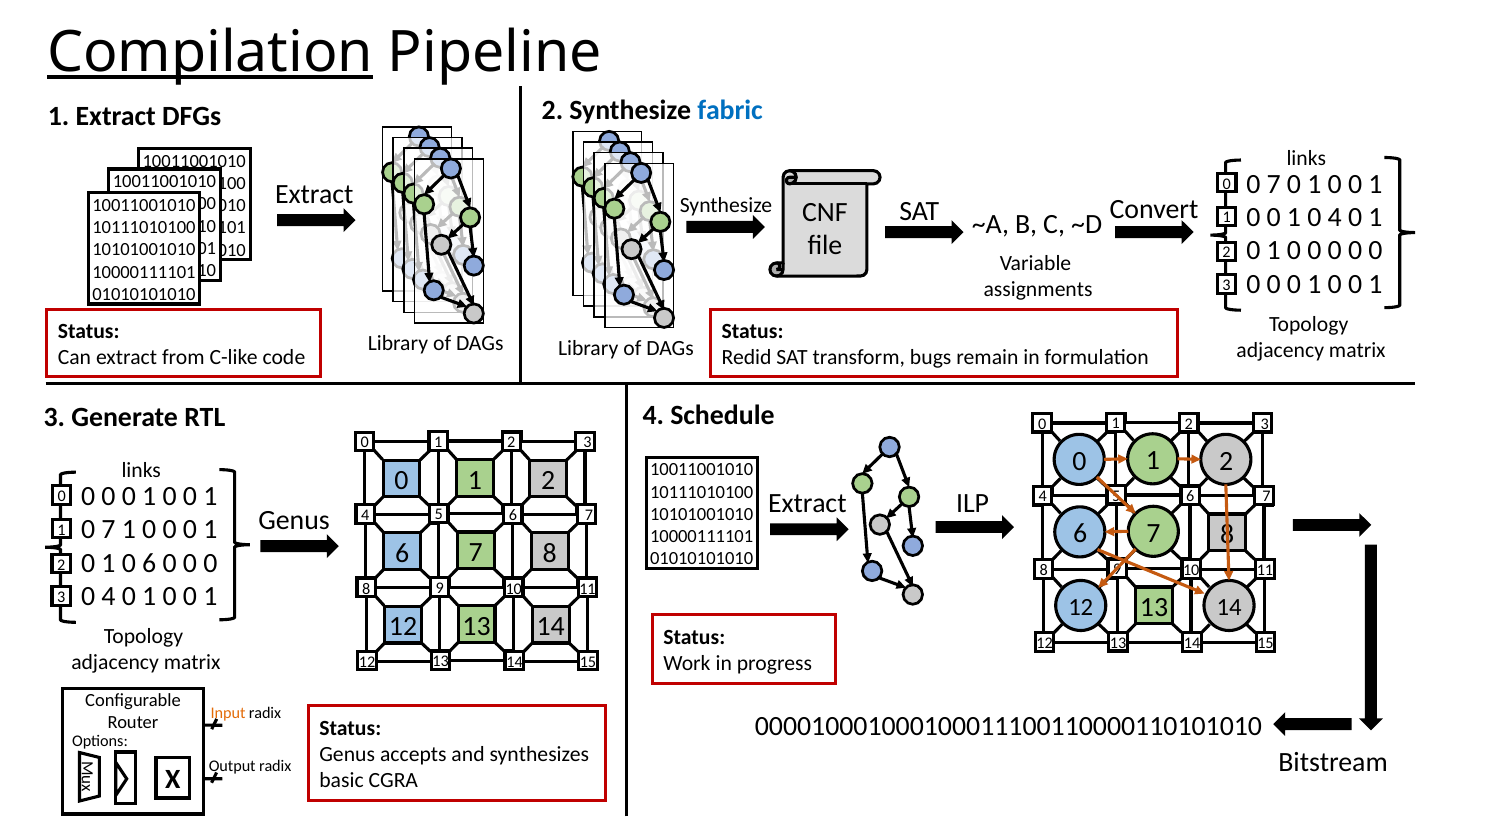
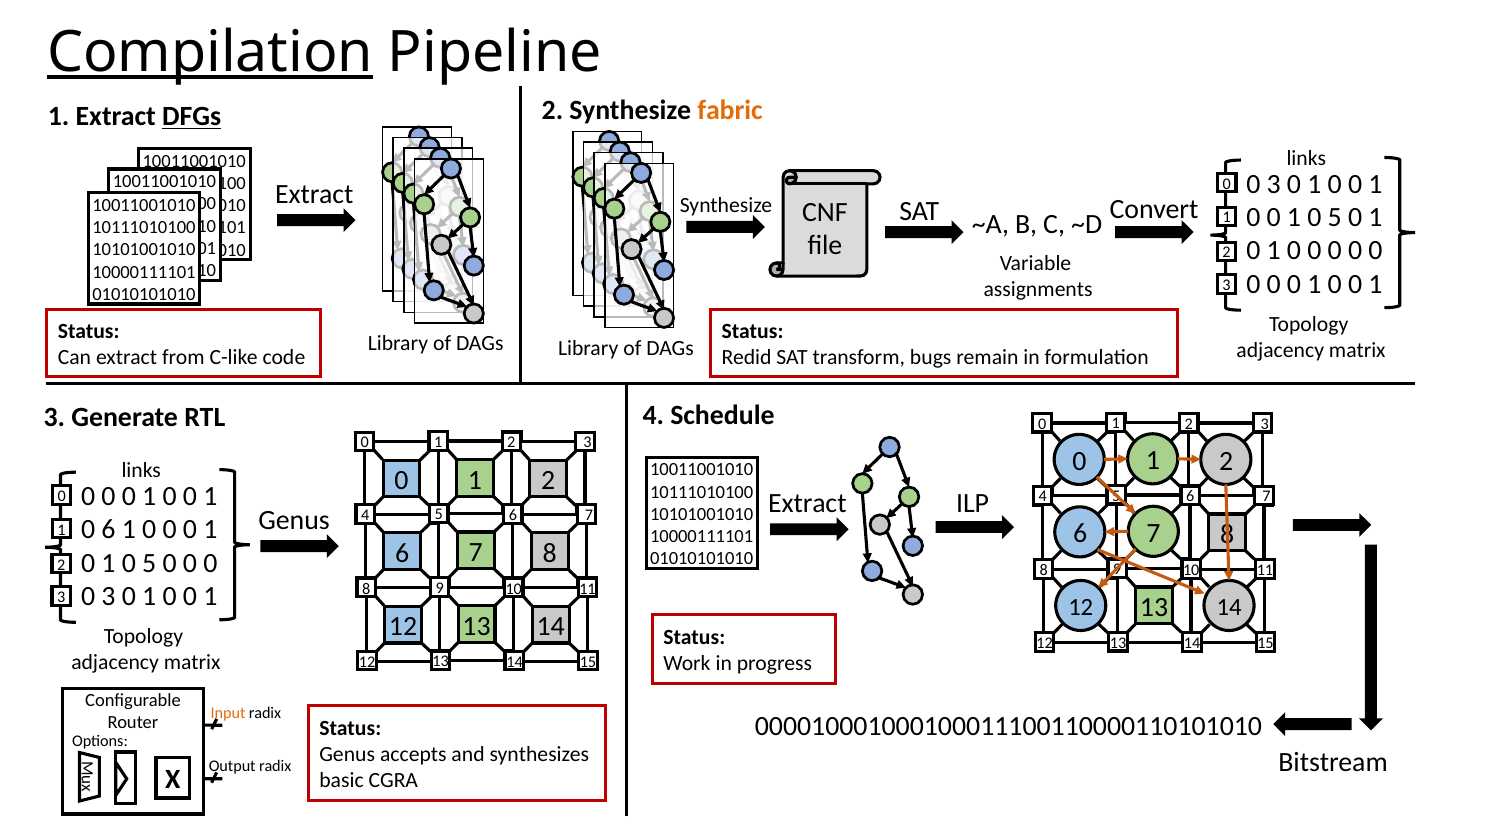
fabric colour: blue -> orange (730, 110)
DFGs underline: none -> present (192, 117)
7: 7 -> 3 (1274, 184)
4: 4 -> 5 (1335, 217)
7: 7 -> 6 (108, 530)
6: 6 -> 5 (149, 563)
4: 4 -> 3 (108, 596)
